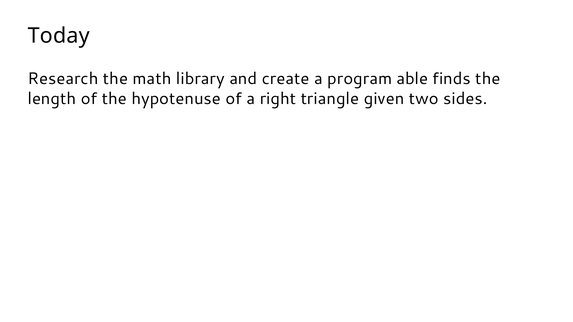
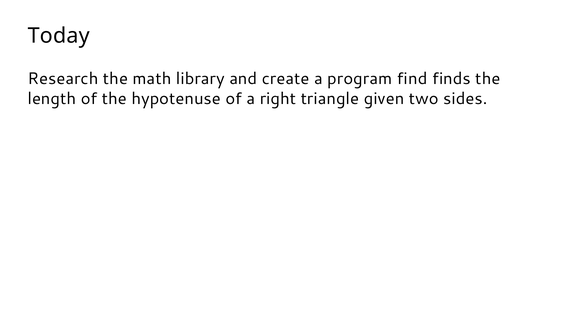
able: able -> find (412, 79)
